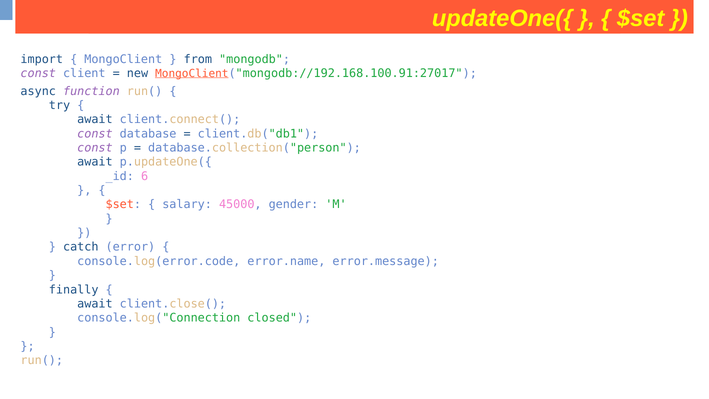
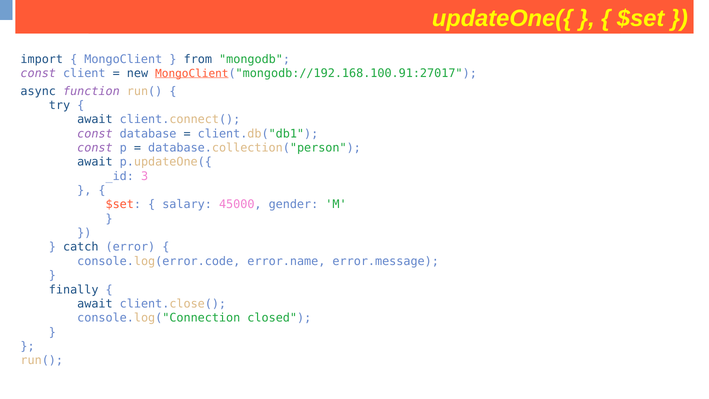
6: 6 -> 3 (145, 176)
